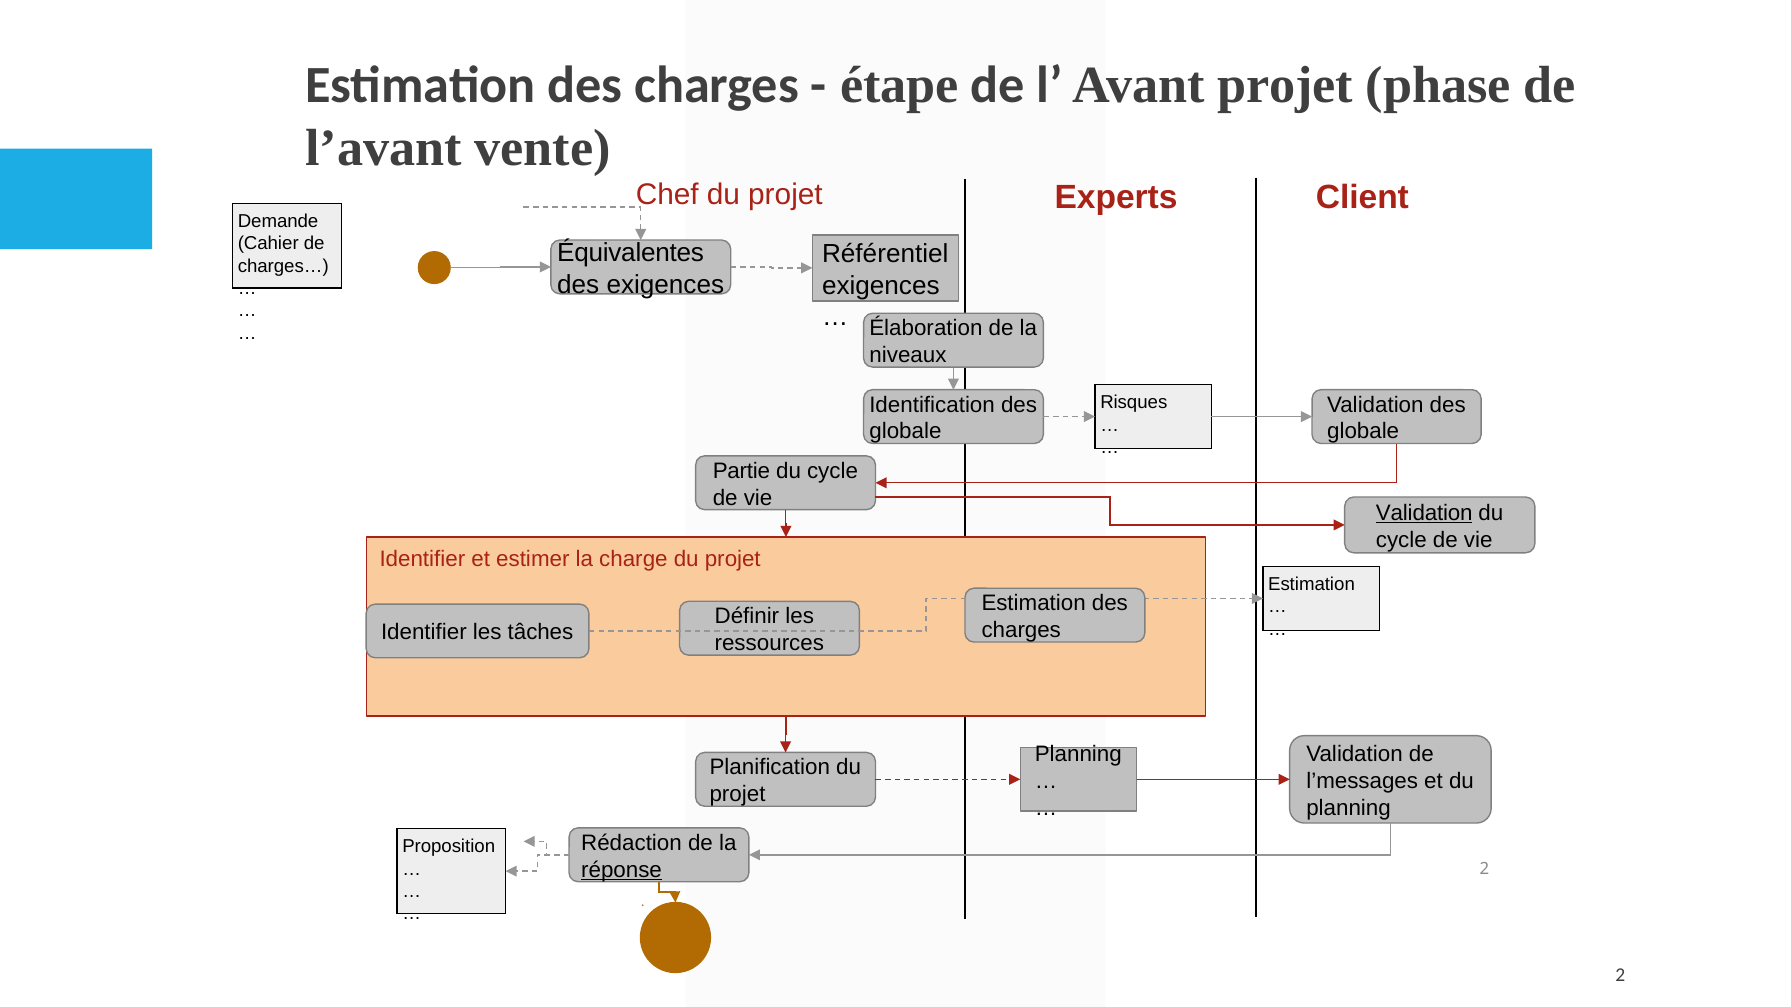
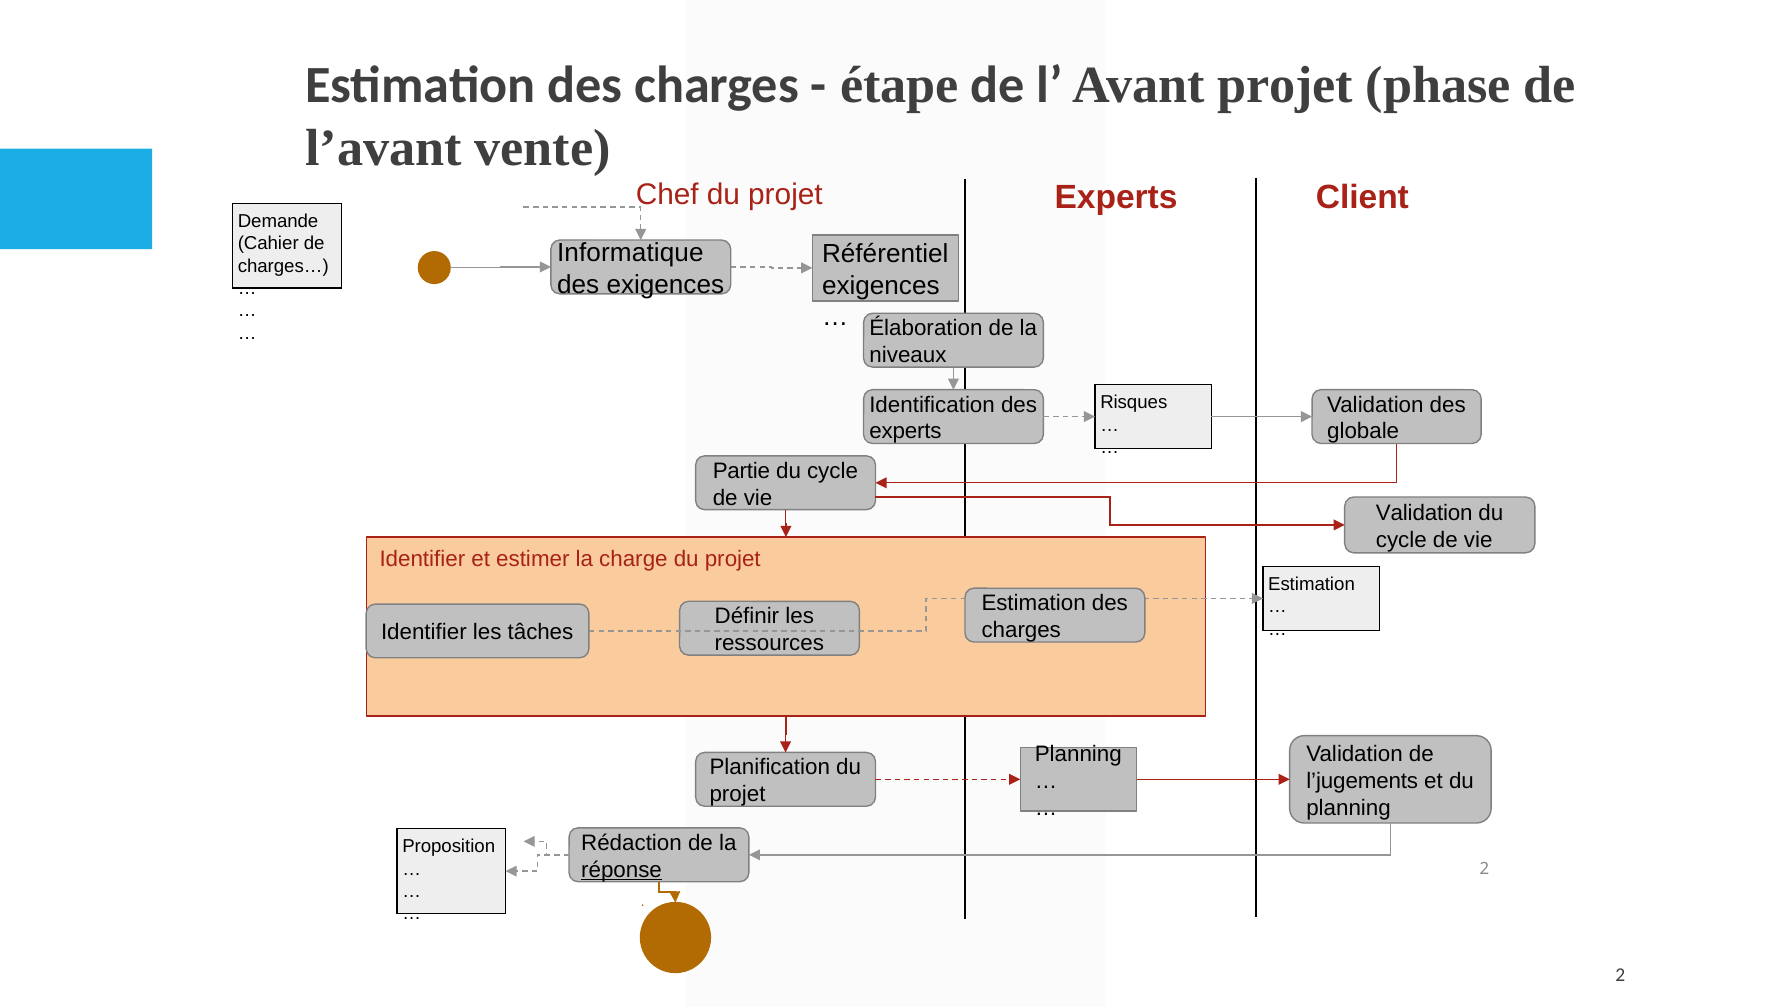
Équivalentes: Équivalentes -> Informatique (630, 253)
globale: globale -> experts (906, 432)
Validation underline: present -> none (1424, 513)
l’messages: l’messages -> l’jugements (1362, 781)
